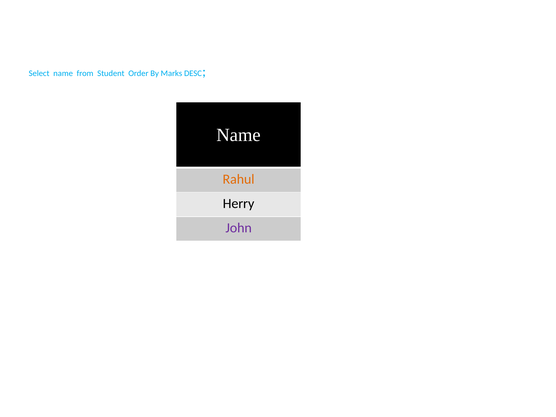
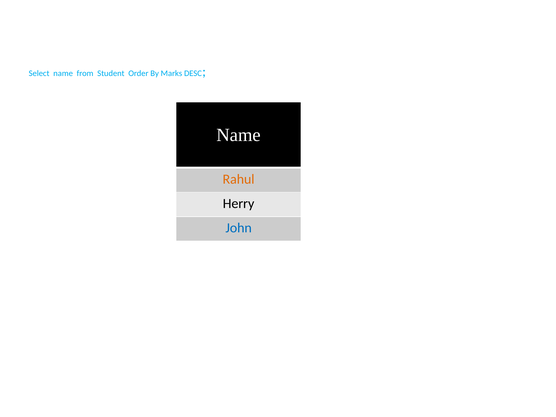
John colour: purple -> blue (239, 228)
